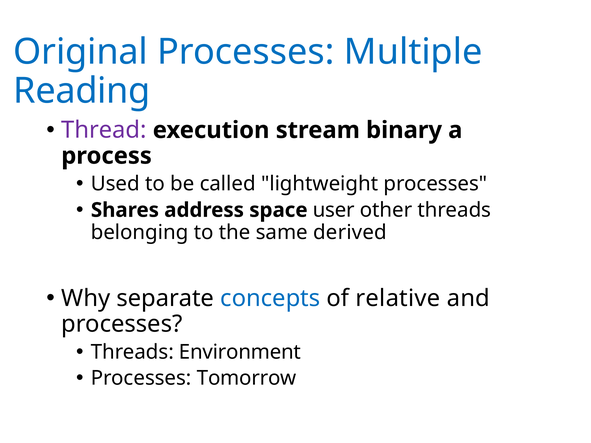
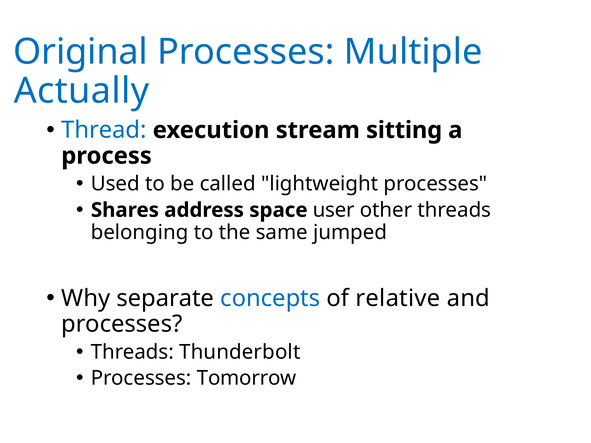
Reading: Reading -> Actually (81, 91)
Thread colour: purple -> blue (104, 130)
binary: binary -> sitting (404, 130)
derived: derived -> jumped (350, 232)
Environment: Environment -> Thunderbolt (240, 352)
